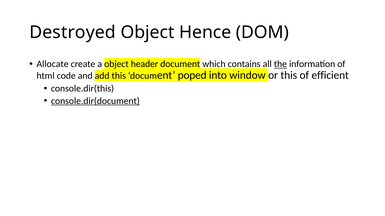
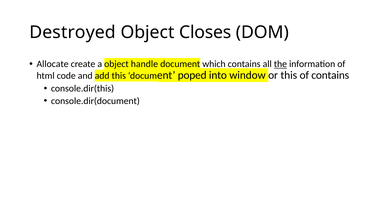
Hence: Hence -> Closes (205, 32)
header: header -> handle (144, 64)
of efficient: efficient -> contains (330, 75)
console.dir(document underline: present -> none (95, 101)
